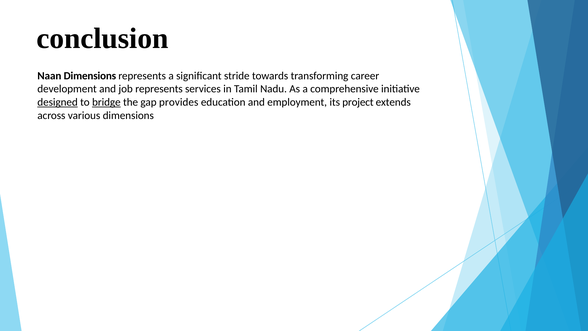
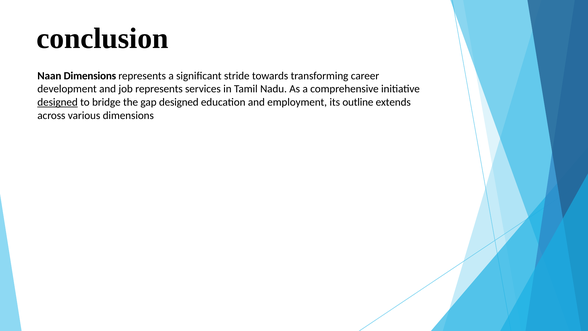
bridge underline: present -> none (106, 102)
gap provides: provides -> designed (179, 102)
project: project -> outline (358, 102)
